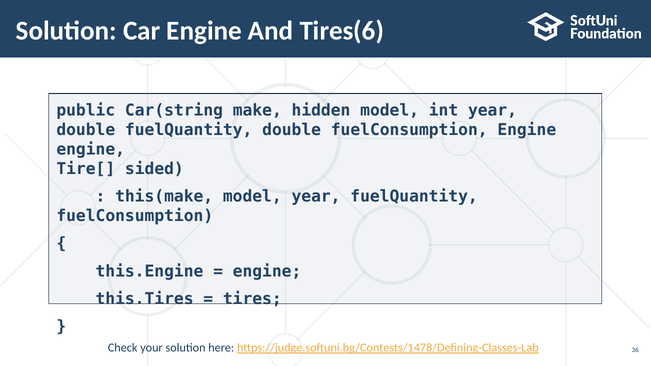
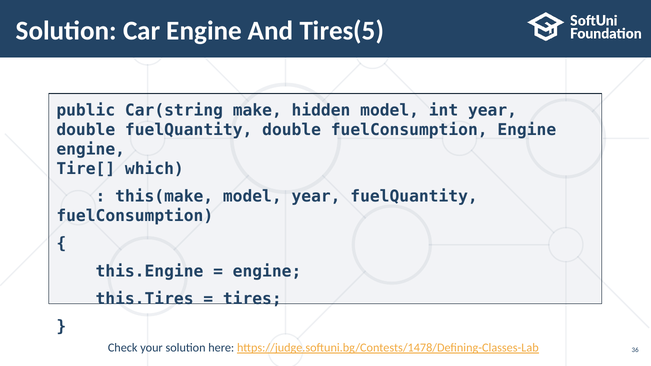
Tires(6: Tires(6 -> Tires(5 (342, 31)
sided: sided -> which (154, 169)
